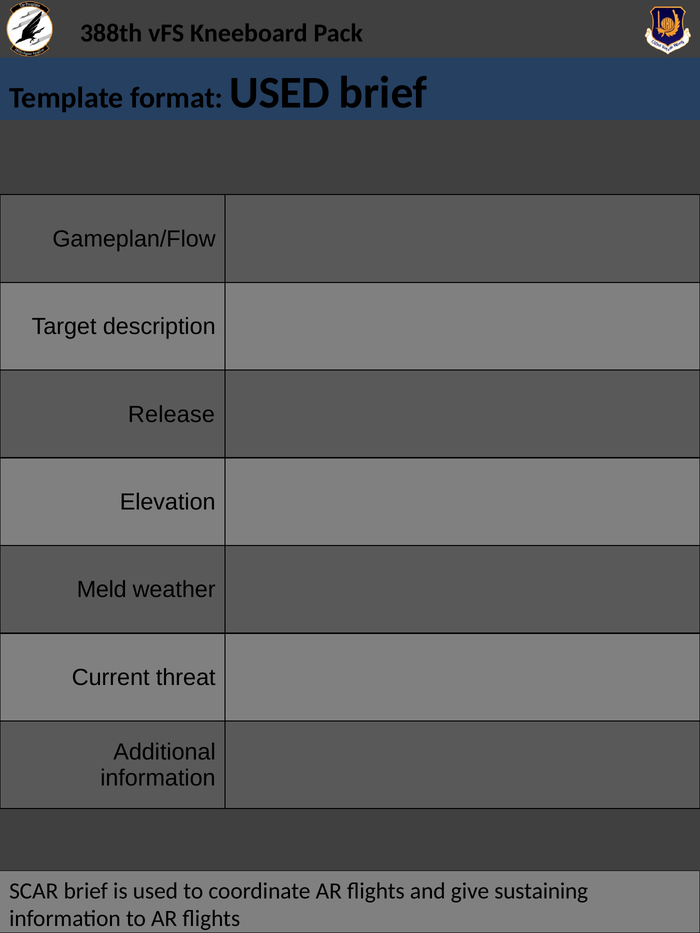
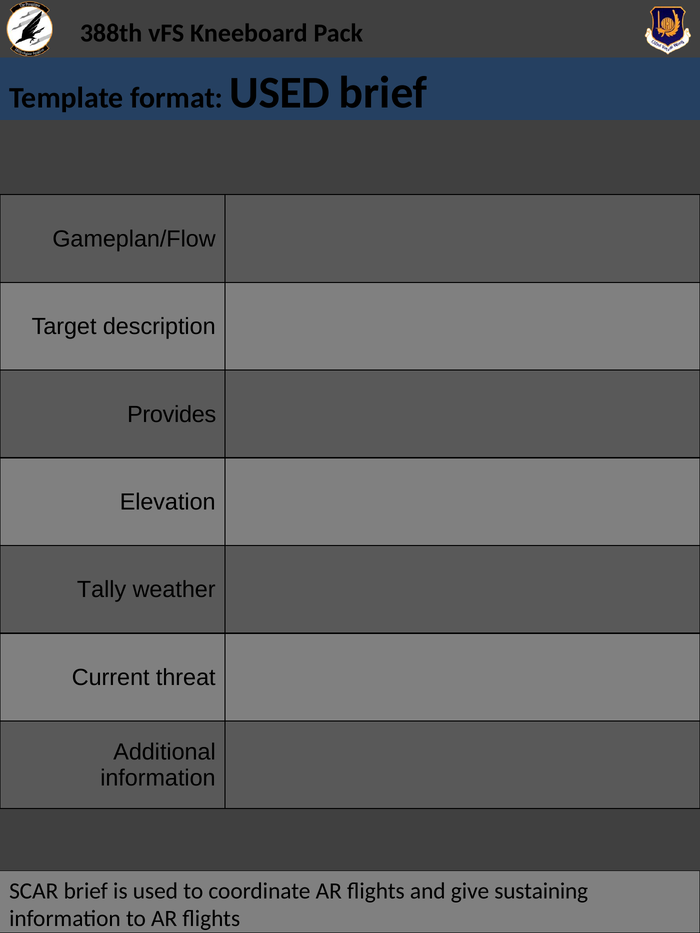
Release: Release -> Provides (172, 414)
Meld: Meld -> Tally (102, 590)
